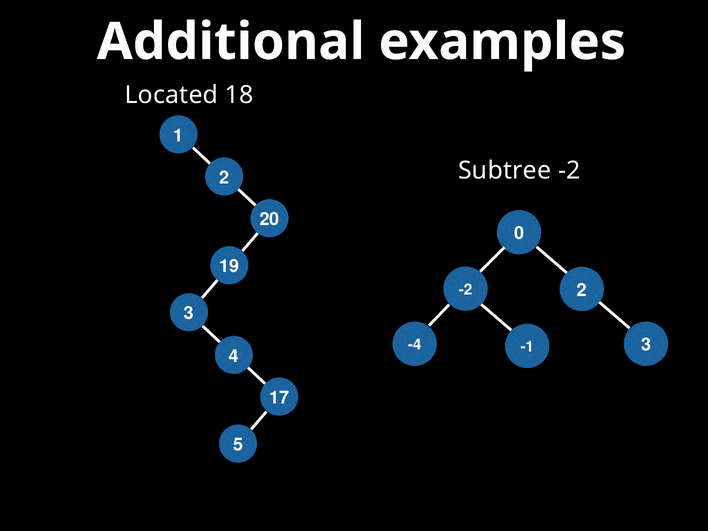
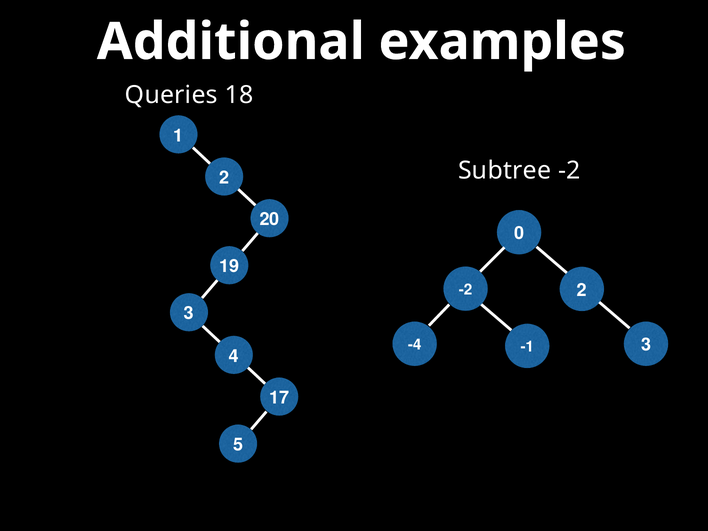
Located: Located -> Queries (171, 95)
